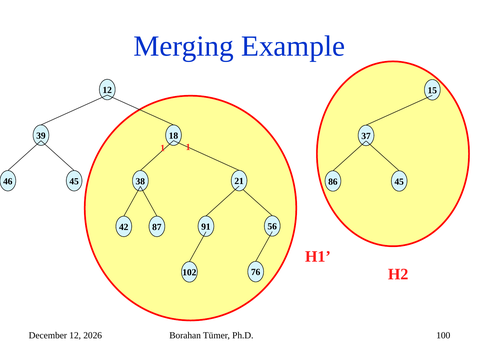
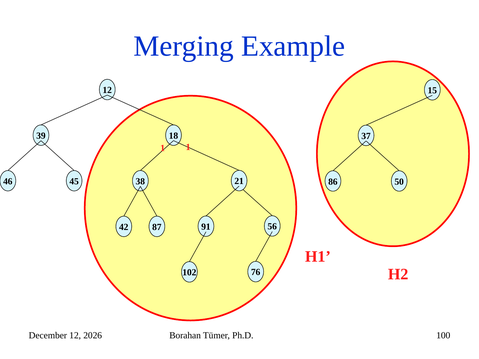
86 45: 45 -> 50 (399, 182)
